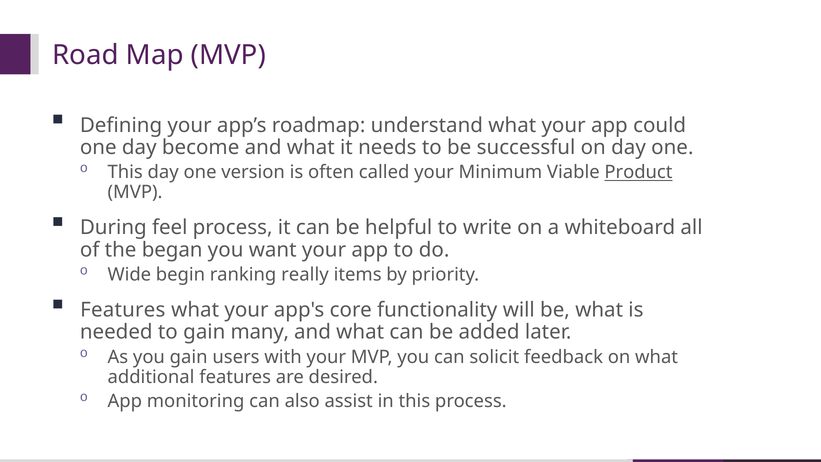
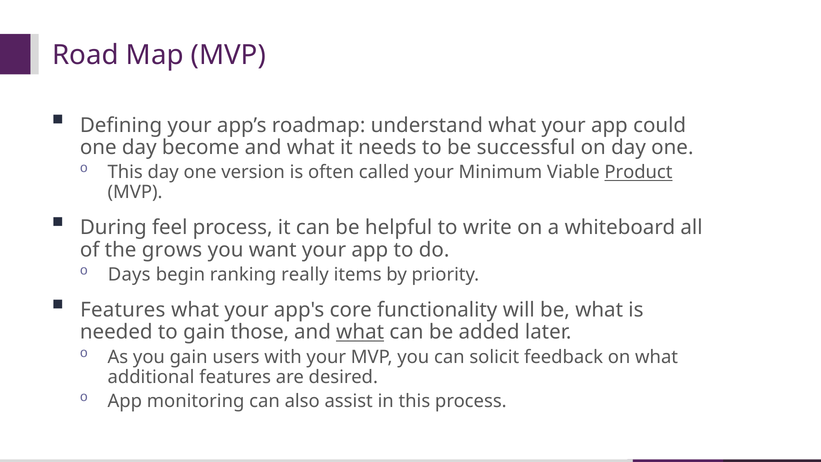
began: began -> grows (172, 250)
Wide: Wide -> Days (129, 275)
many: many -> those (260, 332)
what underline: none -> present (360, 332)
